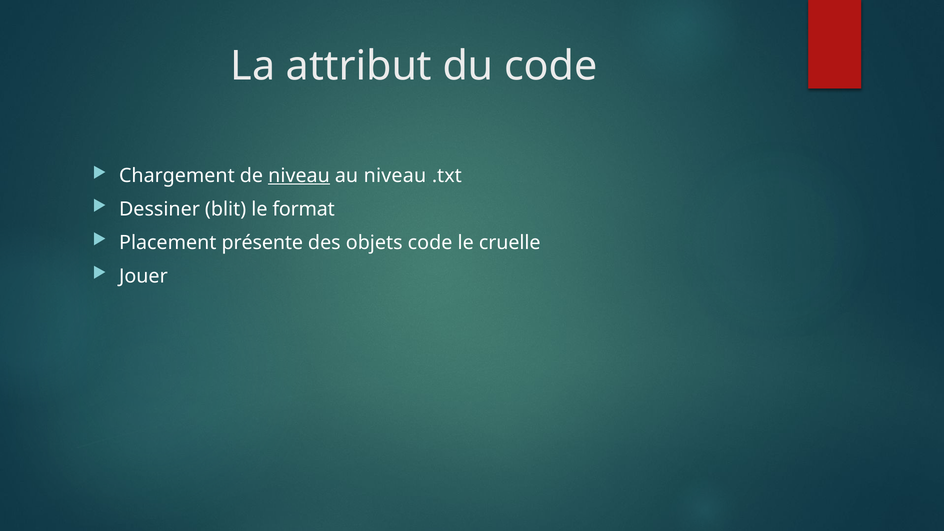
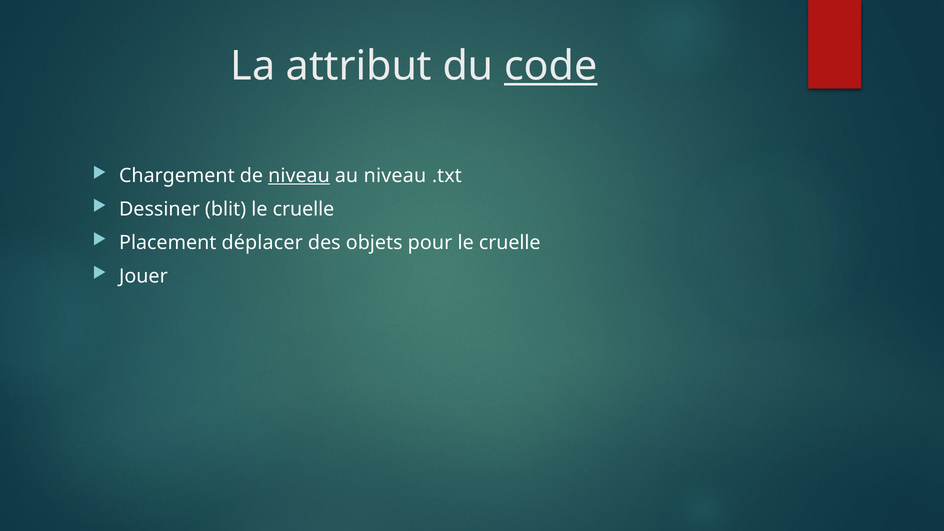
code underline: none -> present (551, 66)
blit le format: format -> cruelle (304, 209)
présente: présente -> déplacer (262, 243)
objets code: code -> pour (430, 243)
